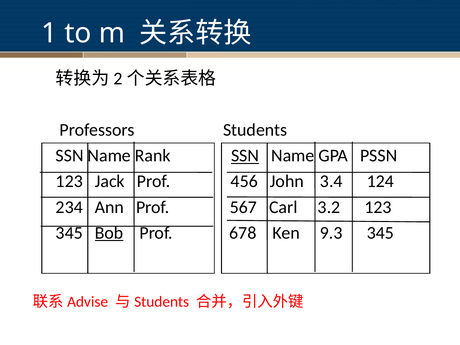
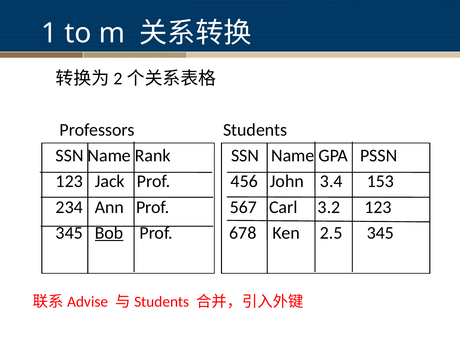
SSN underline: present -> none (245, 156)
124: 124 -> 153 (380, 181)
9.3: 9.3 -> 2.5 (331, 233)
